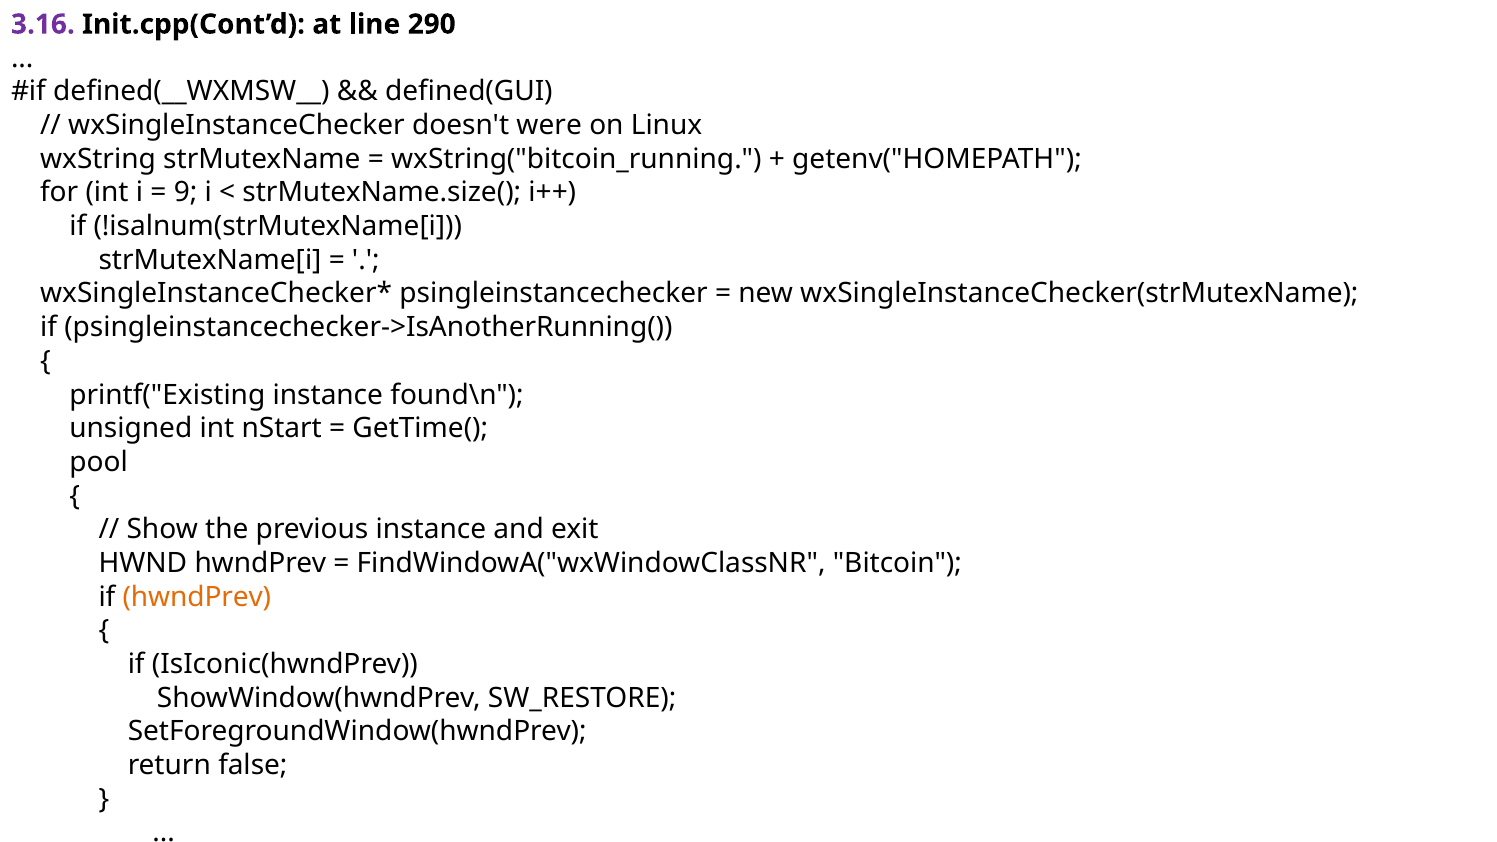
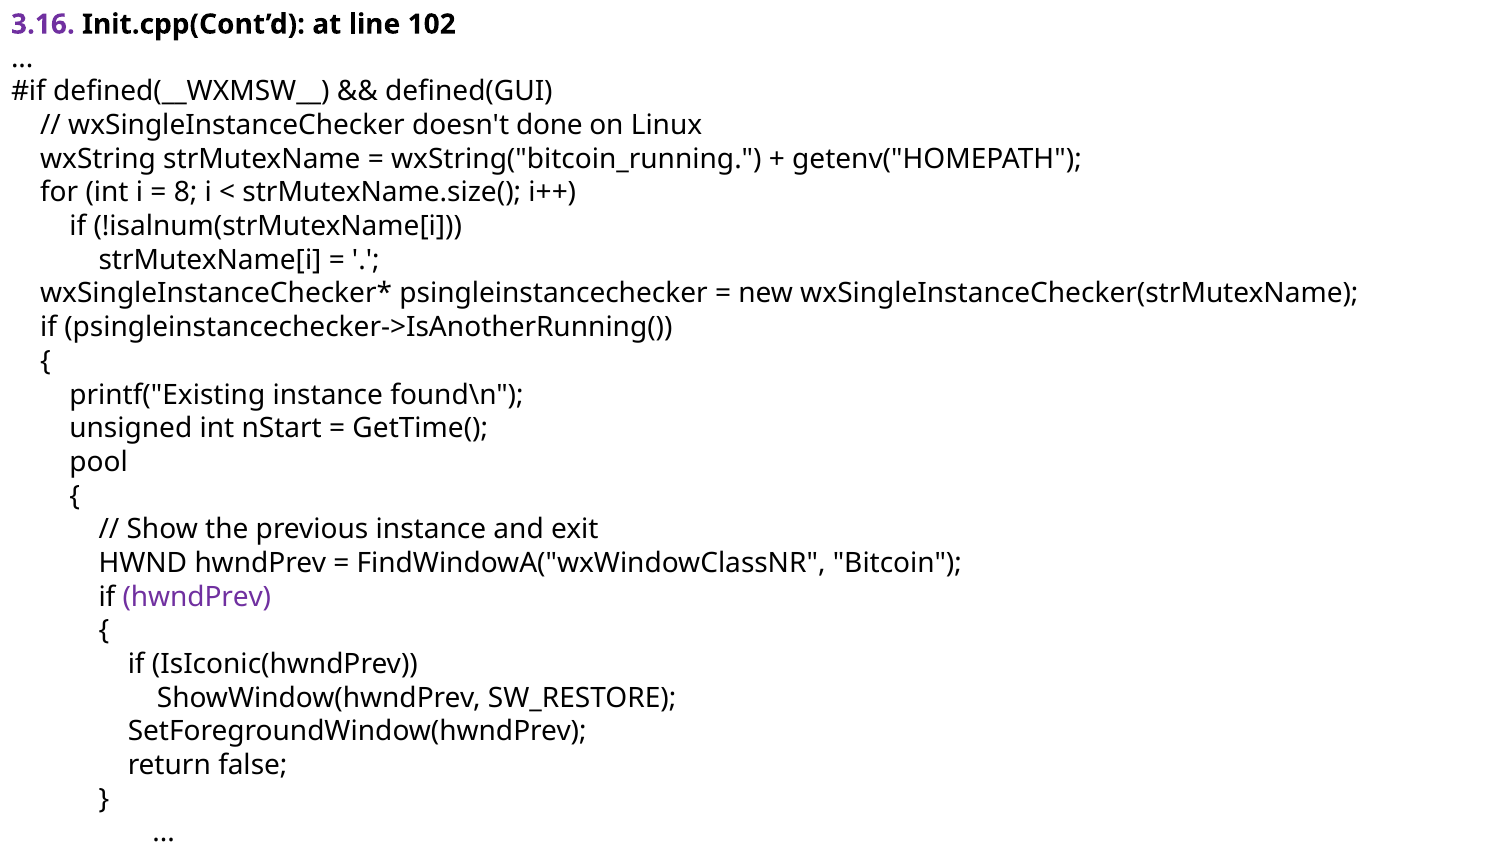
290: 290 -> 102 (432, 24)
were: were -> done (549, 125)
9: 9 -> 8 (186, 193)
hwndPrev colour: orange -> purple (197, 597)
